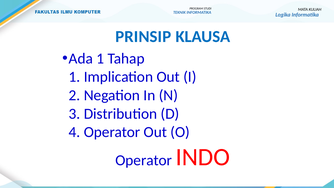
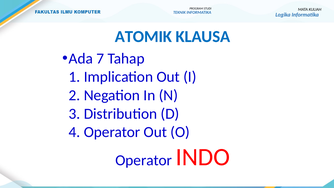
PRINSIP: PRINSIP -> ATOMIK (143, 37)
Ada 1: 1 -> 7 (100, 58)
